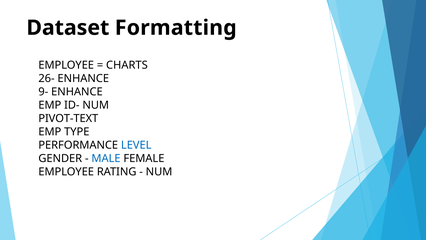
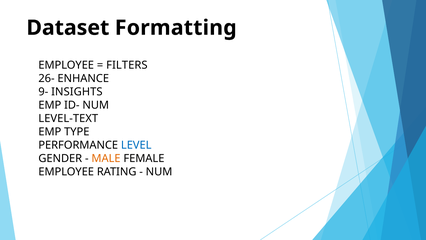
CHARTS: CHARTS -> FILTERS (127, 65)
9- ENHANCE: ENHANCE -> INSIGHTS (77, 92)
PIVOT-TEXT: PIVOT-TEXT -> LEVEL-TEXT (68, 118)
MALE colour: blue -> orange (106, 158)
